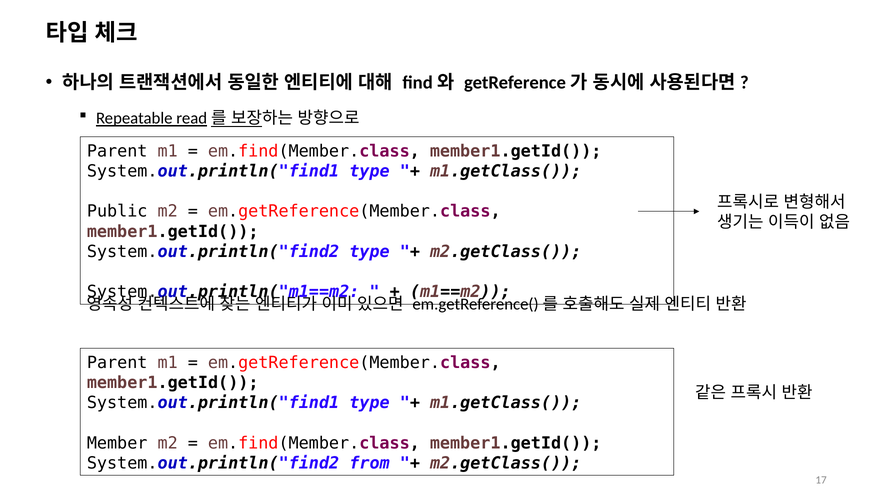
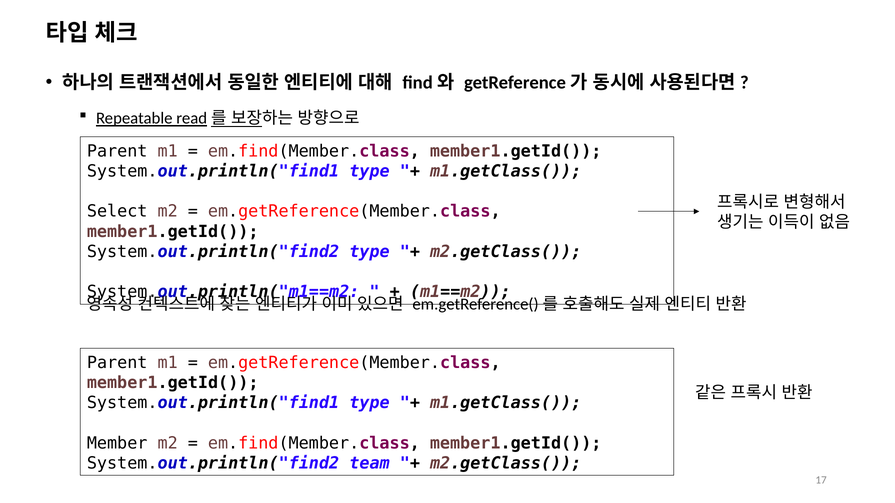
Public: Public -> Select (117, 212)
from: from -> team (370, 464)
